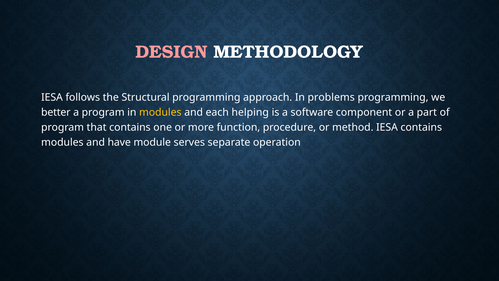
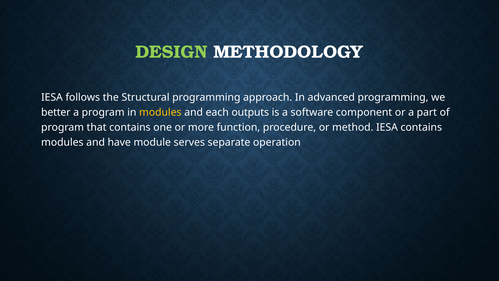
DESIGN colour: pink -> light green (171, 52)
problems: problems -> advanced (331, 97)
helping: helping -> outputs (250, 112)
